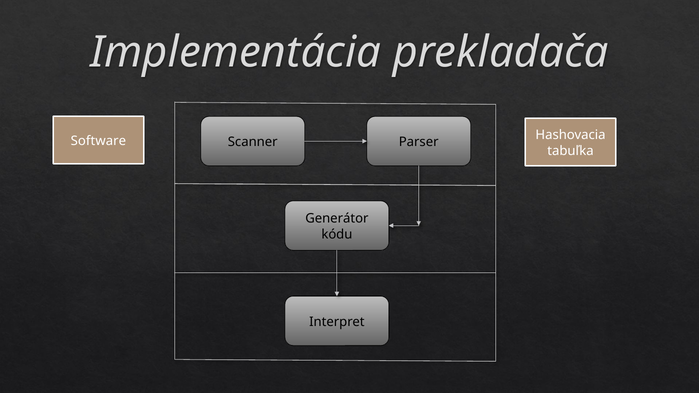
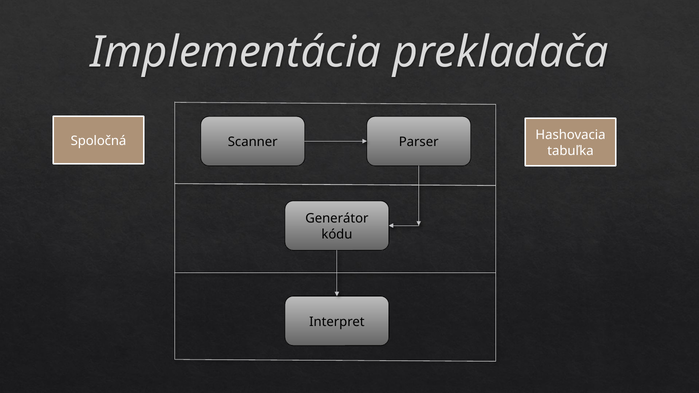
Software: Software -> Spoločná (98, 141)
